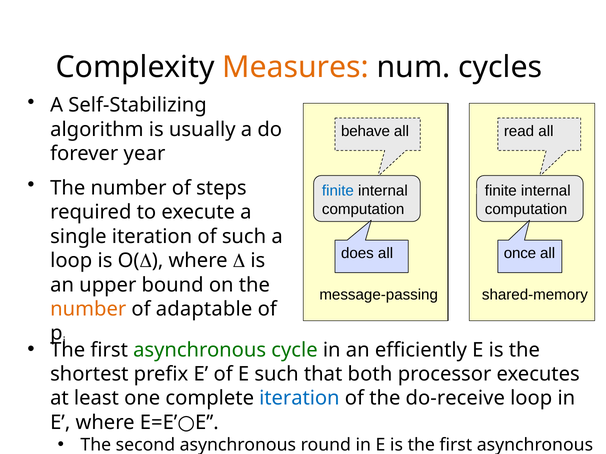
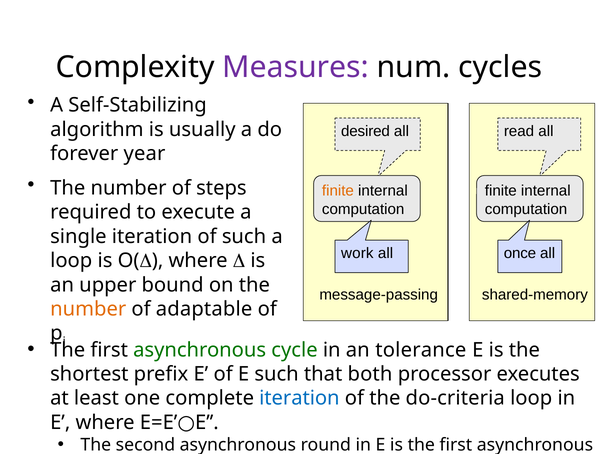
Measures colour: orange -> purple (296, 67)
behave: behave -> desired (365, 131)
finite colour: blue -> orange (338, 191)
does: does -> work (357, 254)
efficiently: efficiently -> tolerance (421, 350)
do-receive: do-receive -> do-criteria (455, 399)
